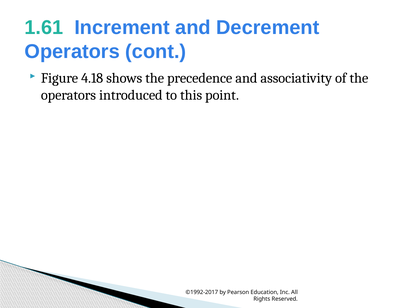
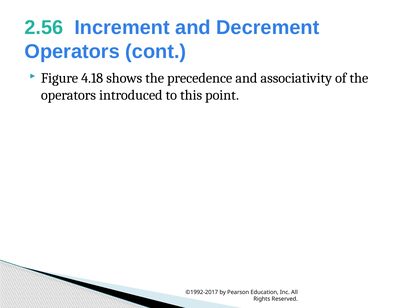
1.61: 1.61 -> 2.56 (44, 28)
